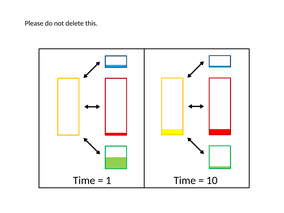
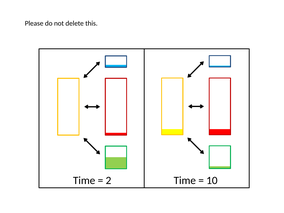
1: 1 -> 2 (108, 180)
